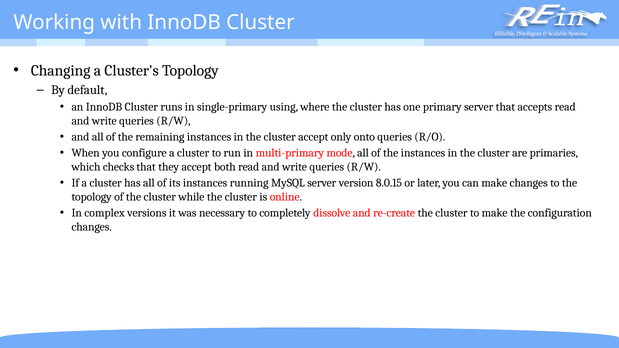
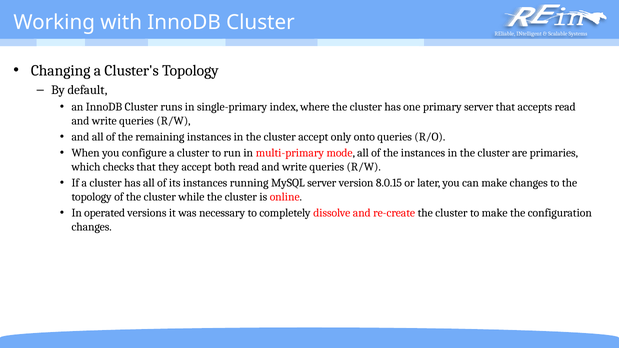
using: using -> index (284, 107)
complex: complex -> operated (105, 213)
